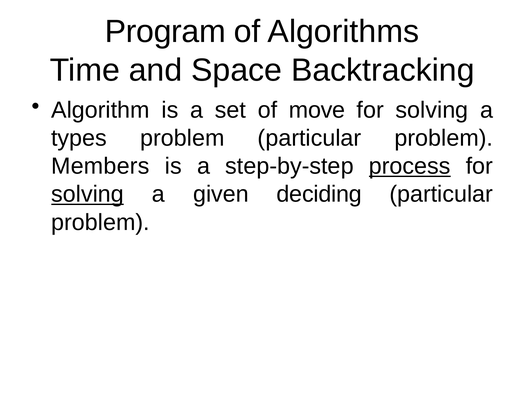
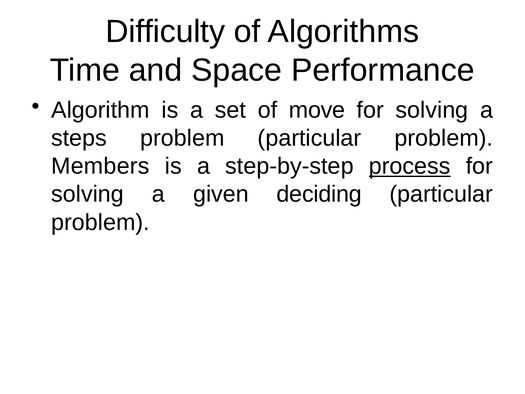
Program: Program -> Difficulty (165, 32)
Backtracking: Backtracking -> Performance (383, 70)
types: types -> steps (79, 138)
solving underline: present -> none (88, 194)
